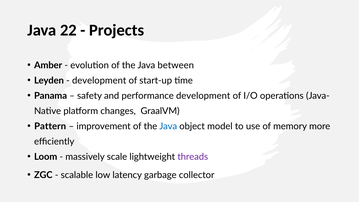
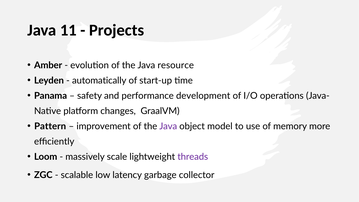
22: 22 -> 11 (68, 30)
between: between -> resource (176, 65)
development: development -> automatically (99, 81)
Java colour: blue -> purple (168, 126)
